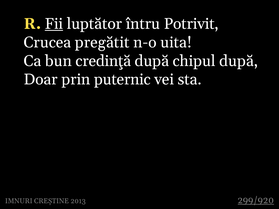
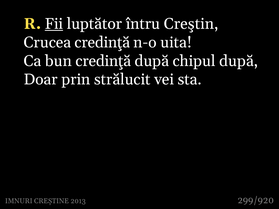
Potrivit: Potrivit -> Creştin (191, 24)
Crucea pregătit: pregătit -> credinţă (102, 42)
puternic: puternic -> strălucit (122, 80)
299/920 underline: present -> none (256, 201)
